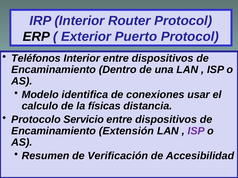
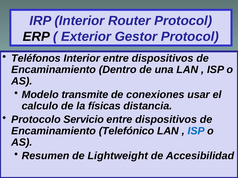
Puerto: Puerto -> Gestor (136, 37)
identifica: identifica -> transmite (85, 95)
Extensión: Extensión -> Telefónico (127, 131)
ISP colour: purple -> blue (196, 131)
Verificación: Verificación -> Lightweight (118, 156)
